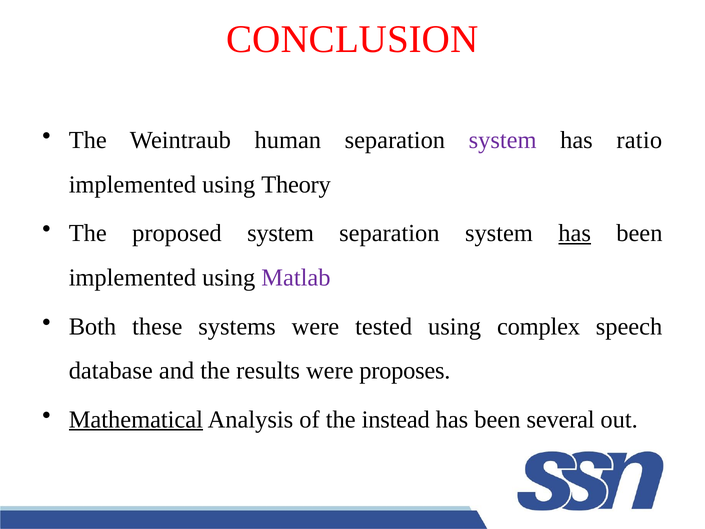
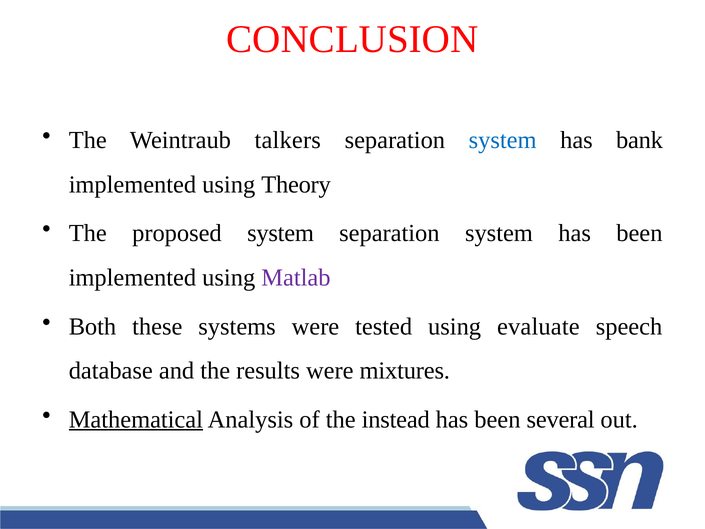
human: human -> talkers (288, 140)
system colour: purple -> blue (503, 140)
ratio: ratio -> bank (640, 140)
has underline: present -> none (575, 233)
complex: complex -> evaluate (538, 326)
proposes: proposes -> mixtures (405, 370)
